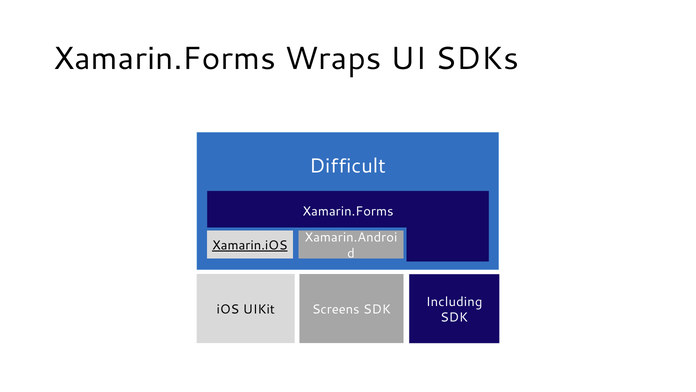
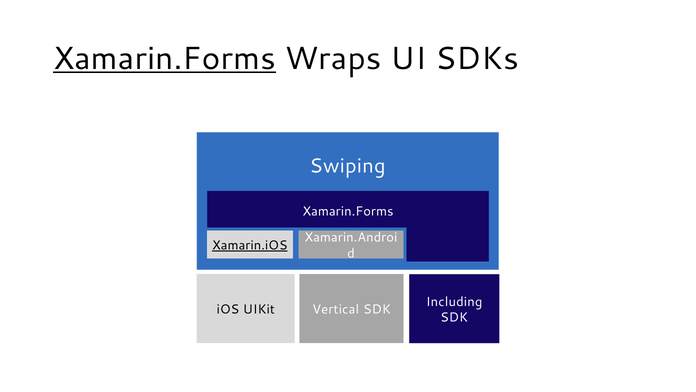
Xamarin.Forms underline: none -> present (165, 58)
Difficult: Difficult -> Swiping (347, 166)
Screens: Screens -> Vertical (336, 309)
